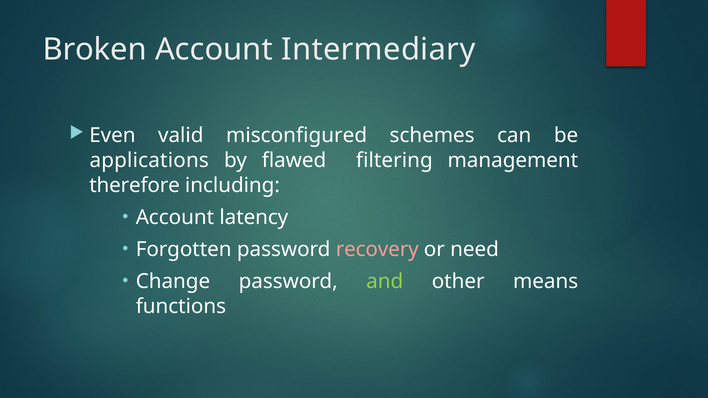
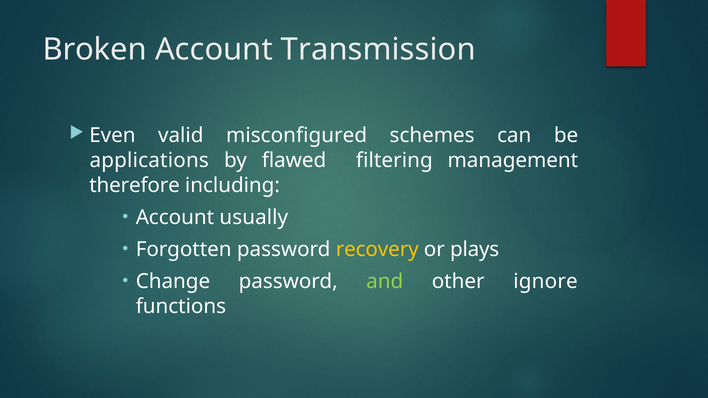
Intermediary: Intermediary -> Transmission (378, 50)
latency: latency -> usually (254, 217)
recovery colour: pink -> yellow (377, 250)
need: need -> plays (475, 250)
means: means -> ignore (546, 282)
